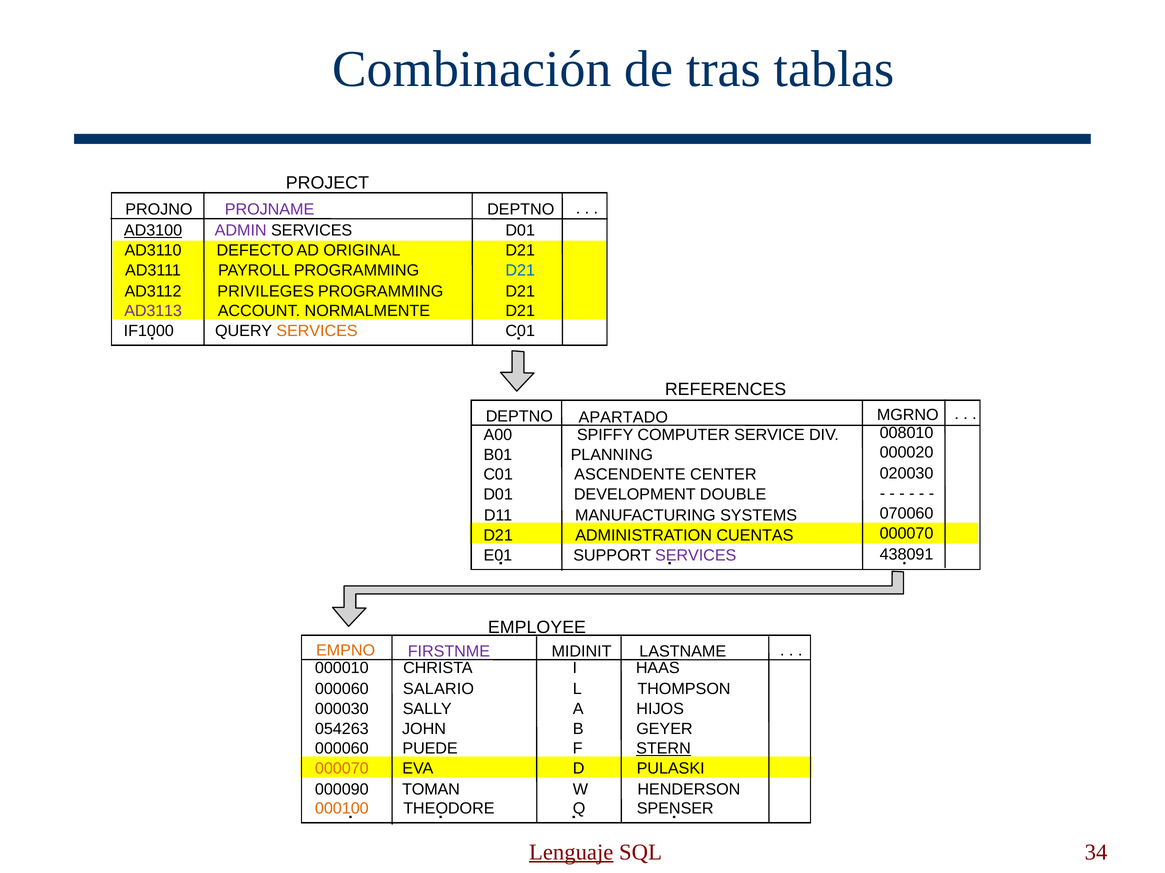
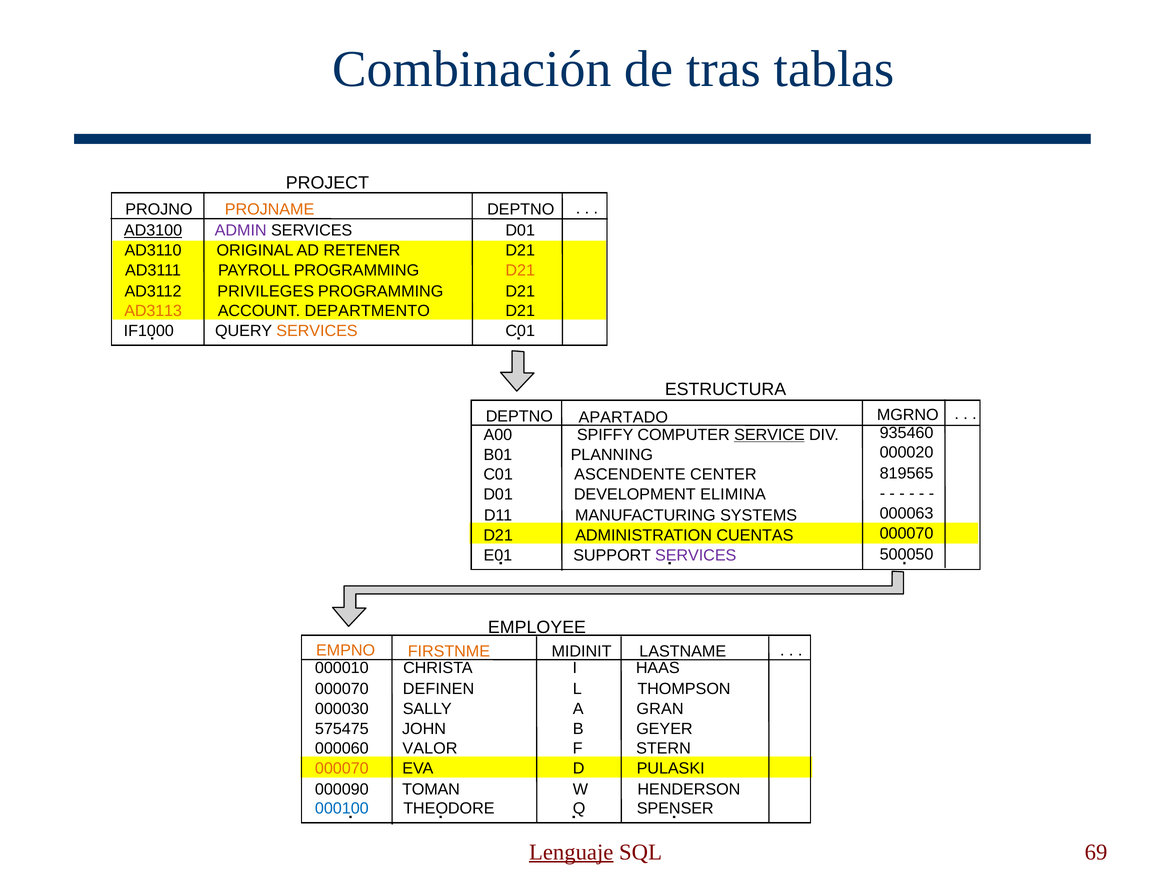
PROJNAME colour: purple -> orange (270, 210)
DEFECTO: DEFECTO -> ORIGINAL (255, 251)
ORIGINAL: ORIGINAL -> RETENER (362, 251)
D21 colour: blue -> orange (520, 270)
AD3113 colour: purple -> orange (153, 311)
NORMALMENTE: NORMALMENTE -> DEPARTMENTO (367, 311)
REFERENCES: REFERENCES -> ESTRUCTURA (726, 390)
008010: 008010 -> 935460 (907, 433)
SERVICE underline: none -> present (769, 435)
020030: 020030 -> 819565 (907, 474)
DOUBLE: DOUBLE -> ELIMINA (733, 495)
070060: 070060 -> 000063 (907, 514)
438091: 438091 -> 500050 (907, 555)
FIRSTNME colour: purple -> orange (449, 652)
000060: 000060 -> 000070 (342, 690)
SALARIO: SALARIO -> DEFINEN (439, 690)
HIJOS: HIJOS -> GRAN (660, 709)
054263: 054263 -> 575475 (342, 729)
PUEDE: PUEDE -> VALOR (430, 749)
STERN underline: present -> none (663, 749)
000100 colour: orange -> blue (342, 809)
34: 34 -> 69 (1096, 853)
